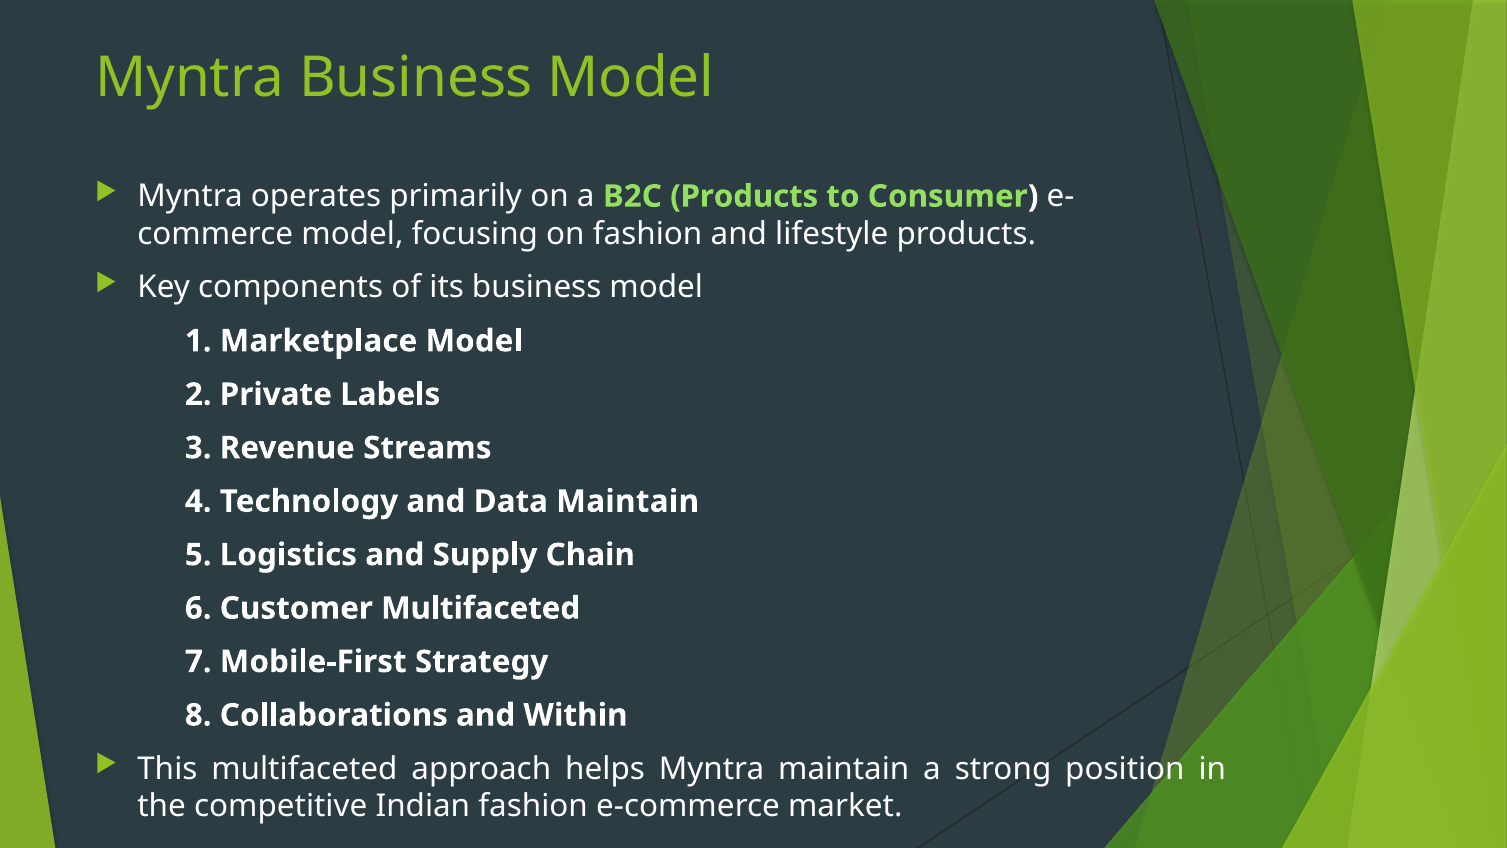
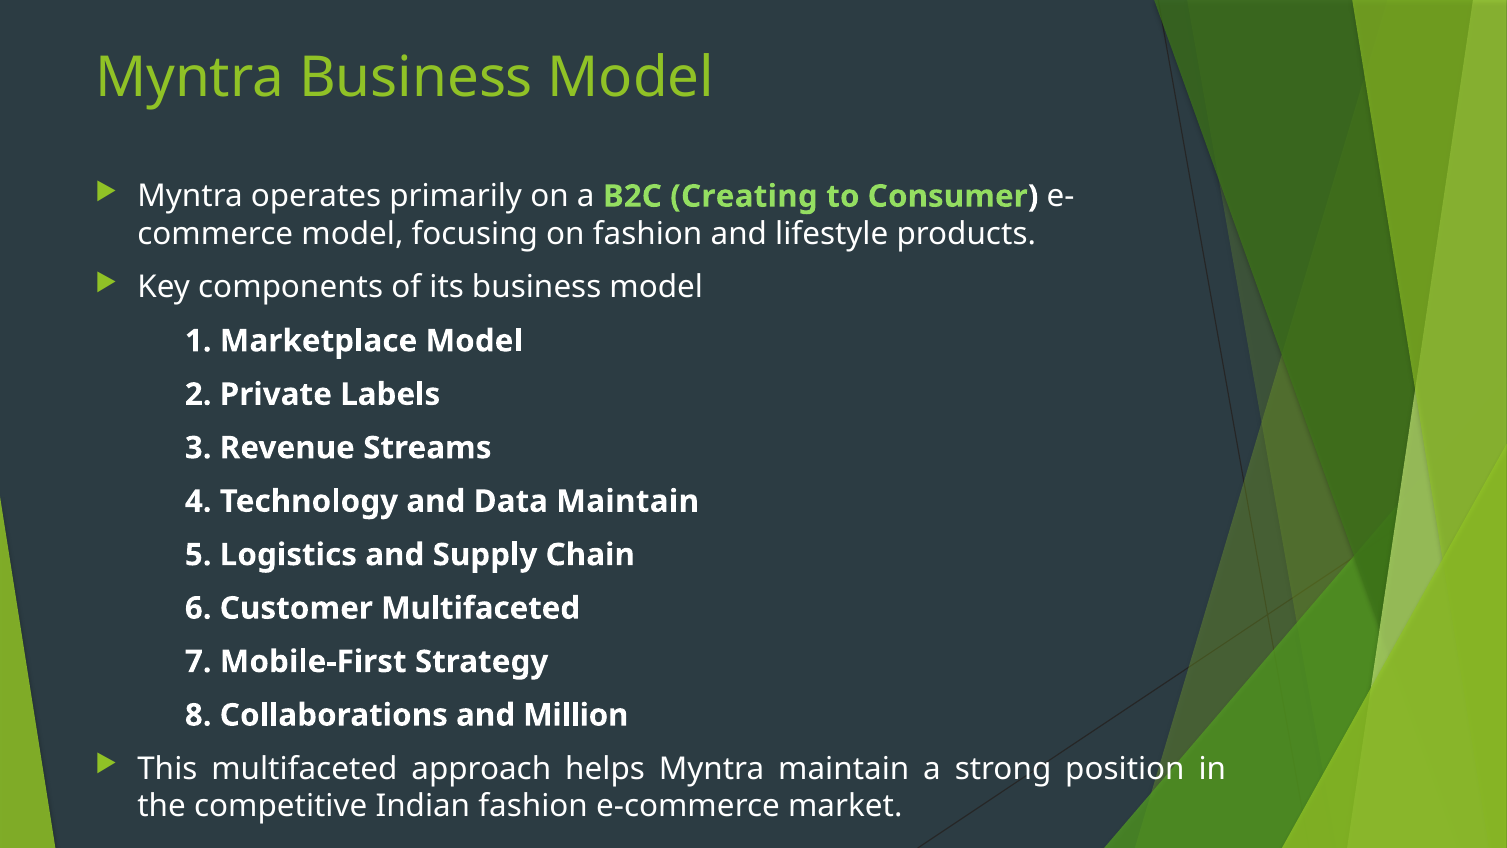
B2C Products: Products -> Creating (744, 196)
Within: Within -> Million (576, 715)
